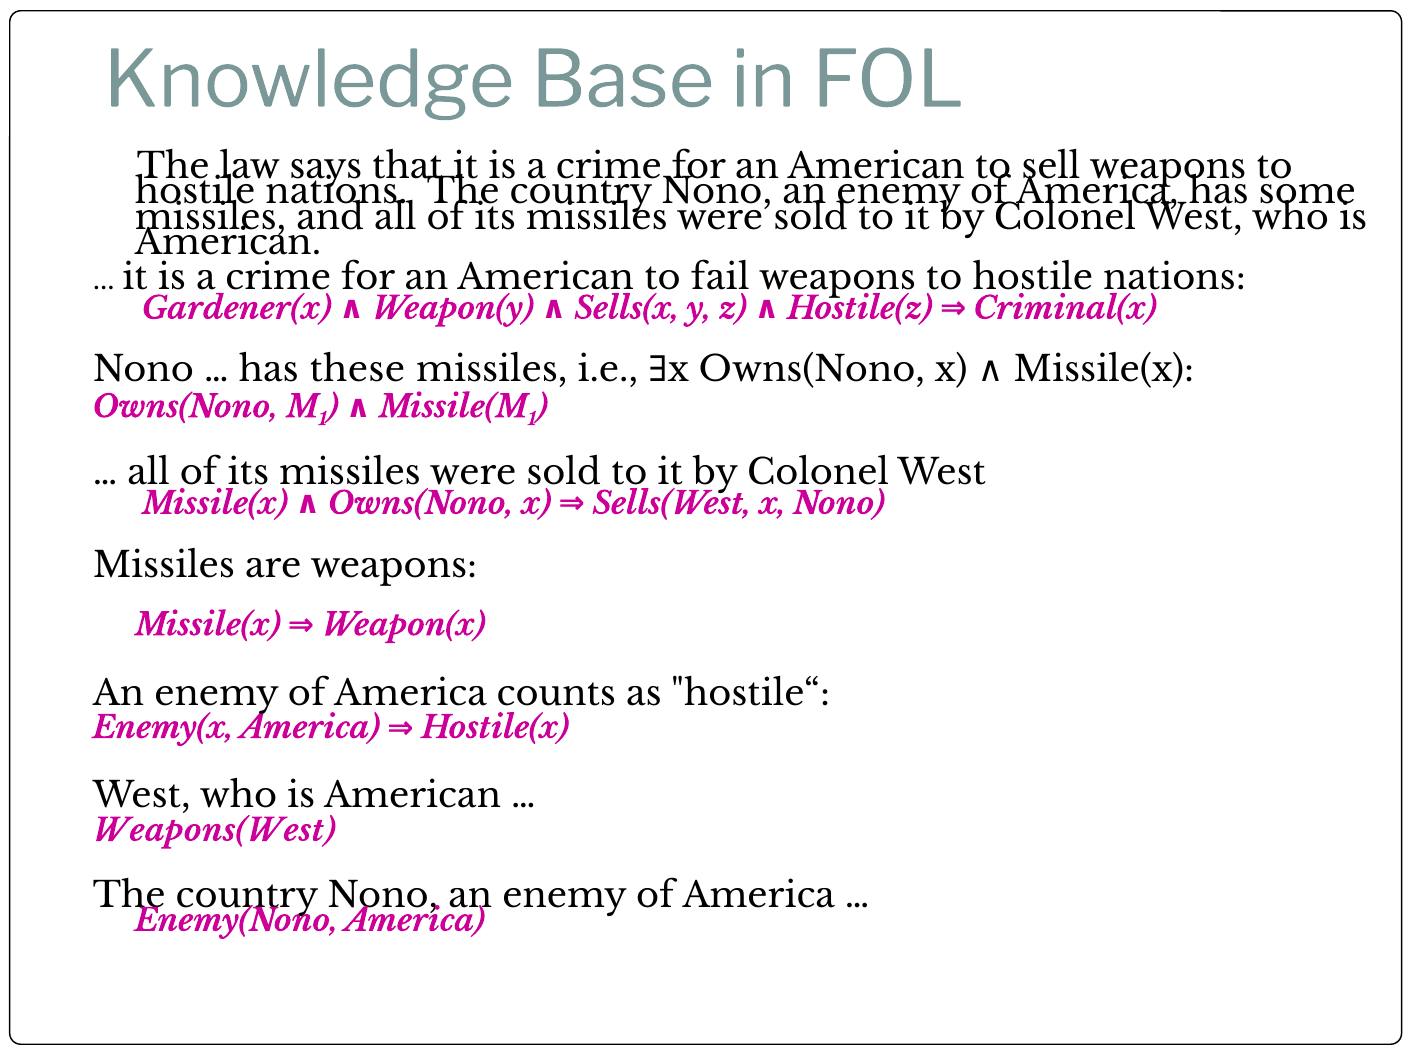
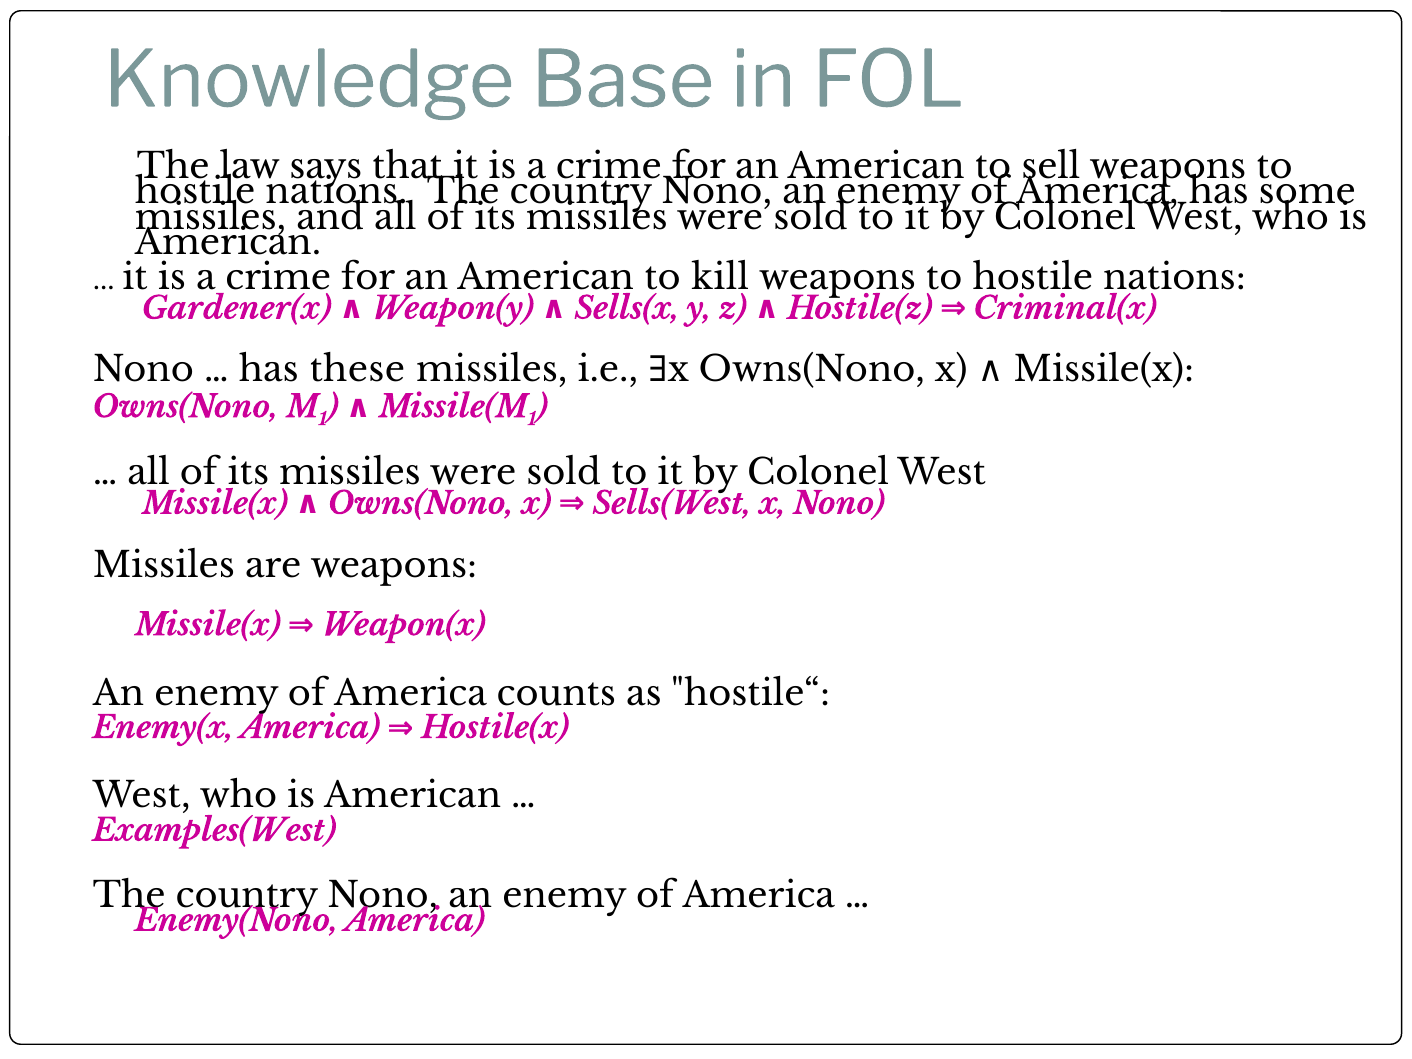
fail: fail -> kill (720, 278)
Weapons(West: Weapons(West -> Examples(West (214, 830)
